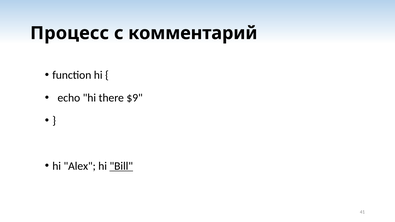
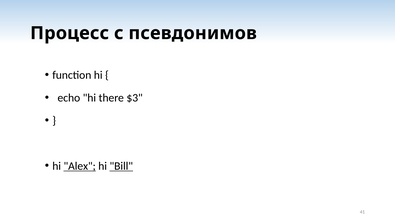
комментарий: комментарий -> псевдонимов (193, 33)
$9: $9 -> $3 (135, 98)
Alex underline: none -> present (80, 166)
